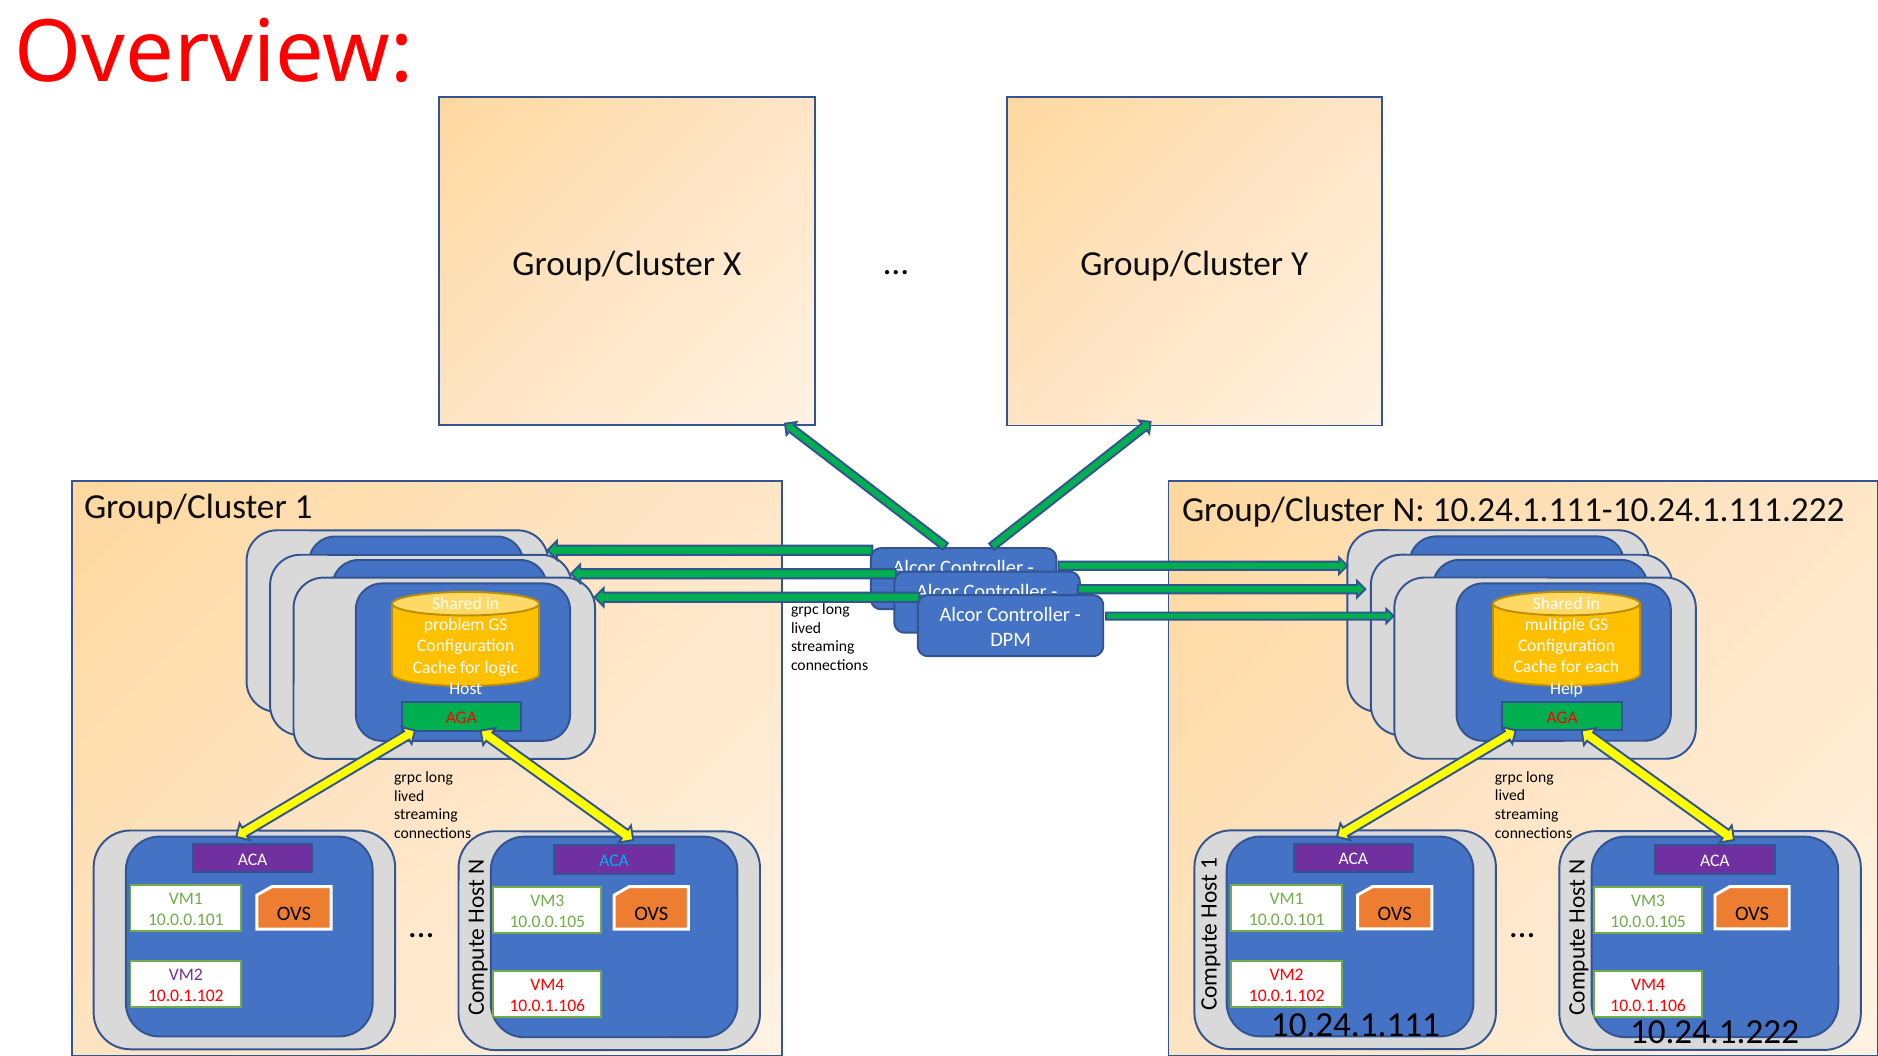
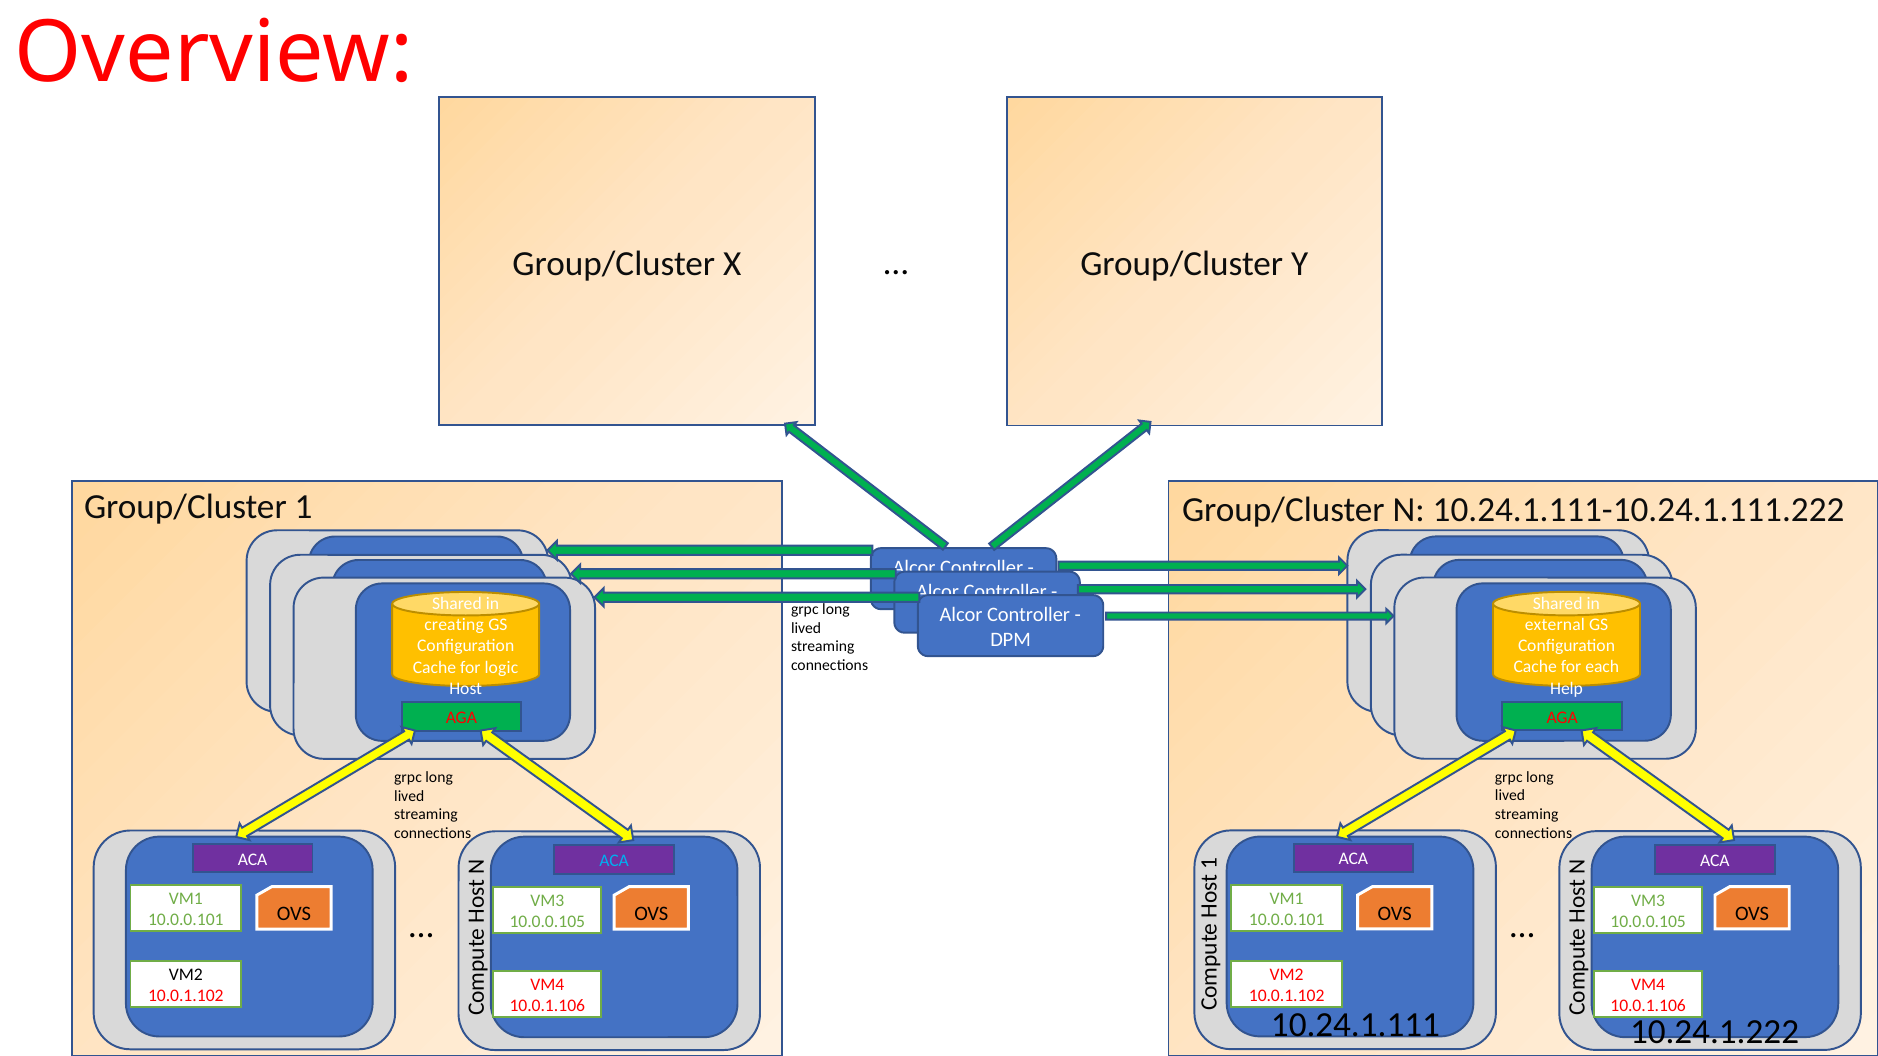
problem: problem -> creating (454, 625)
multiple: multiple -> external (1555, 625)
VM2 colour: purple -> black (186, 975)
